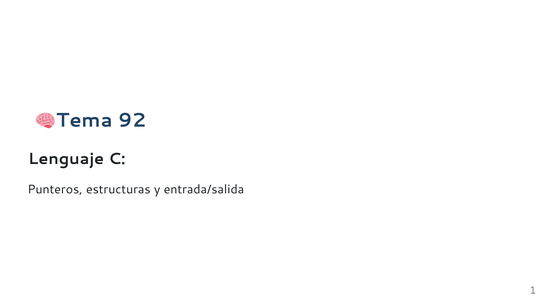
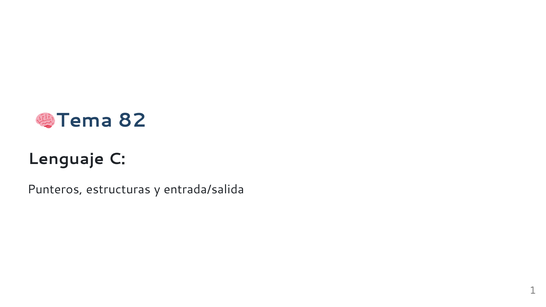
92: 92 -> 82 (132, 120)
